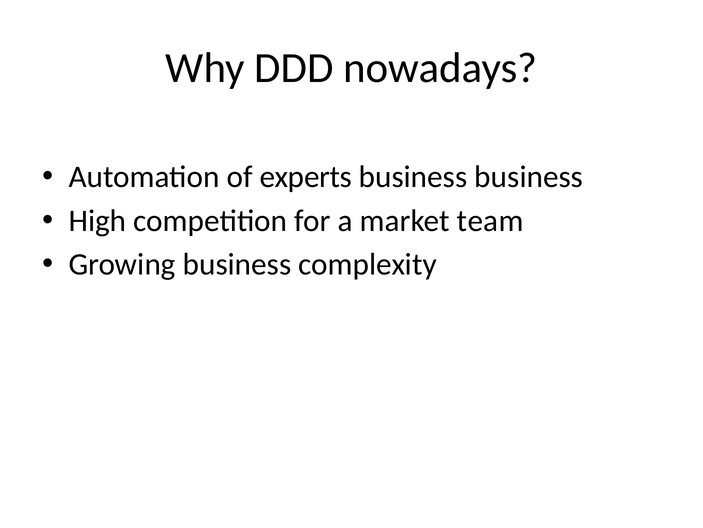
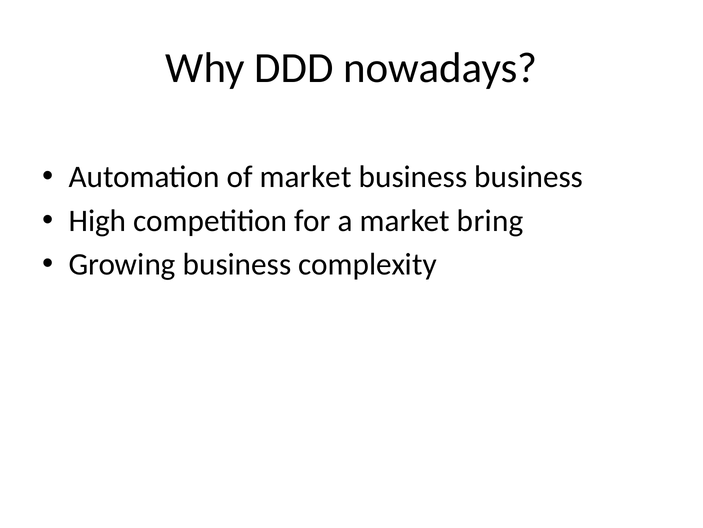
of experts: experts -> market (306, 177)
team: team -> bring (490, 221)
